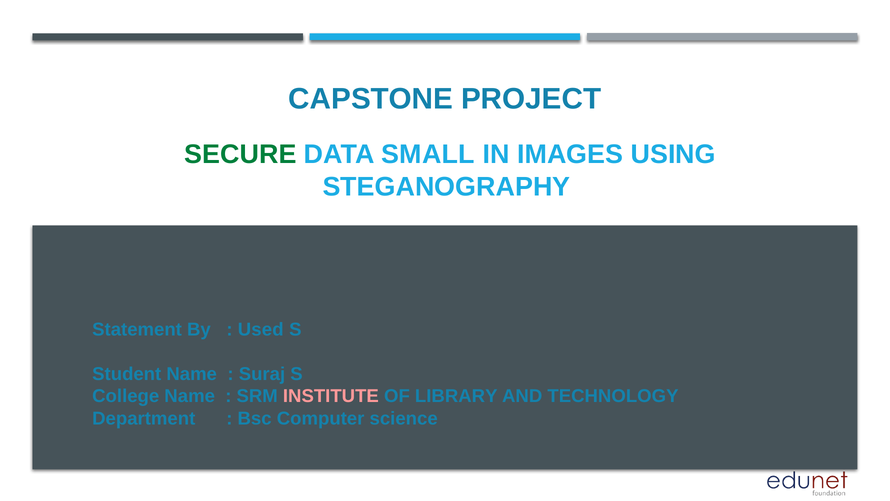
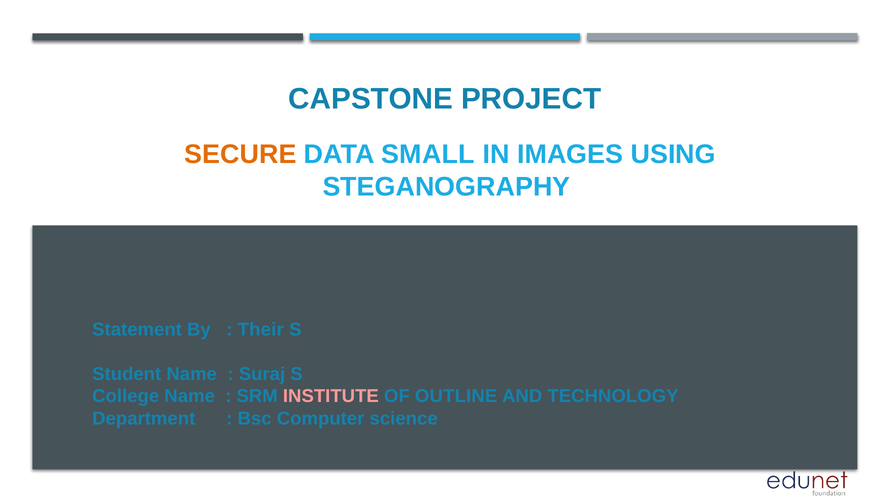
SECURE colour: green -> orange (240, 154)
Used: Used -> Their (261, 329)
LIBRARY: LIBRARY -> OUTLINE (456, 396)
